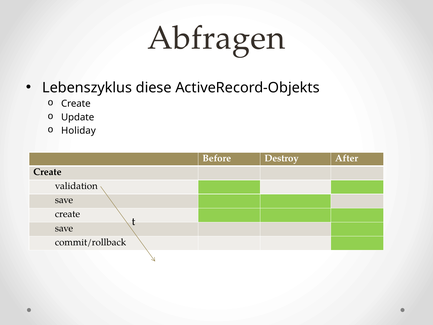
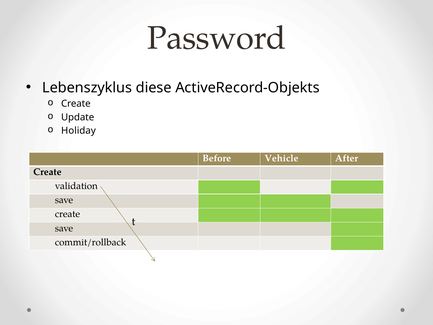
Abfragen: Abfragen -> Password (217, 38)
Destroy: Destroy -> Vehicle (281, 158)
